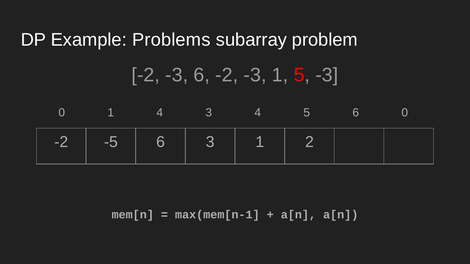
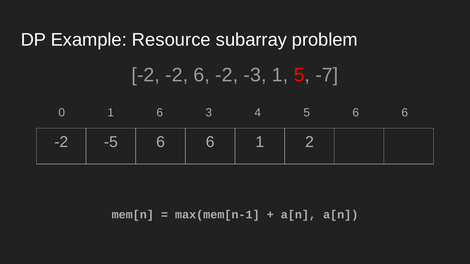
Problems: Problems -> Resource (171, 40)
-3: -3 -> -2 (177, 75)
5 -3: -3 -> -7 (327, 75)
1 4: 4 -> 6 (160, 113)
5 6 0: 0 -> 6 (405, 113)
-5 6 3: 3 -> 6 (210, 142)
